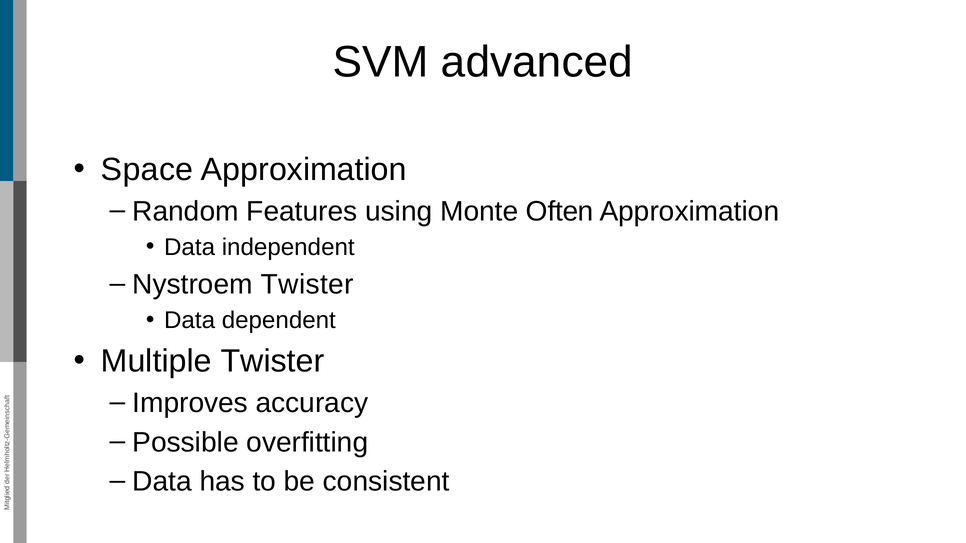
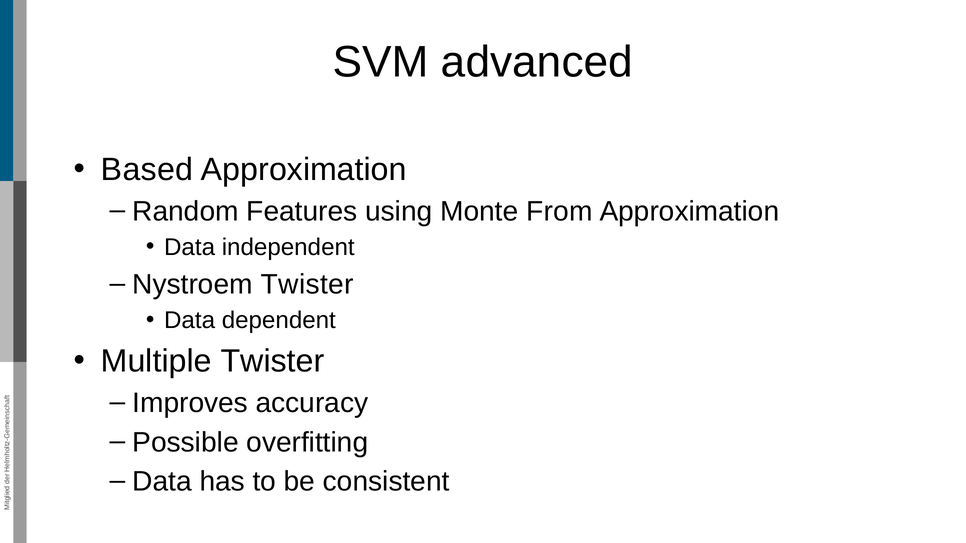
Space: Space -> Based (147, 170)
Often: Often -> From (560, 211)
